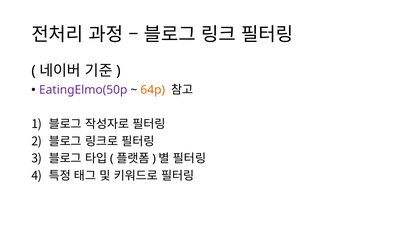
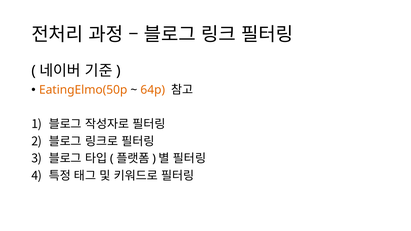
EatingElmo(50p colour: purple -> orange (83, 90)
